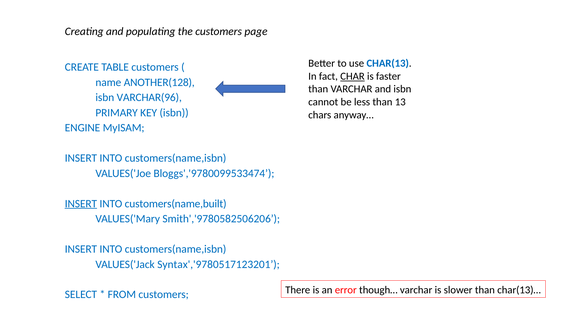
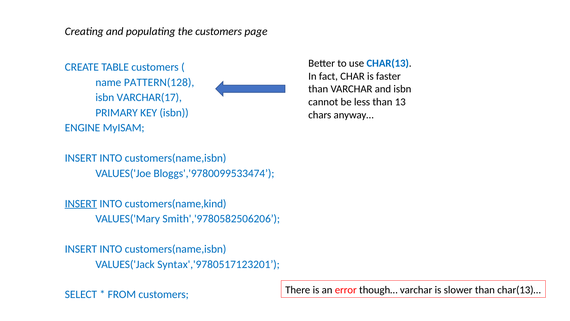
CHAR underline: present -> none (352, 76)
ANOTHER(128: ANOTHER(128 -> PATTERN(128 (159, 82)
VARCHAR(96: VARCHAR(96 -> VARCHAR(17 (149, 97)
customers(name,built: customers(name,built -> customers(name,kind (176, 203)
